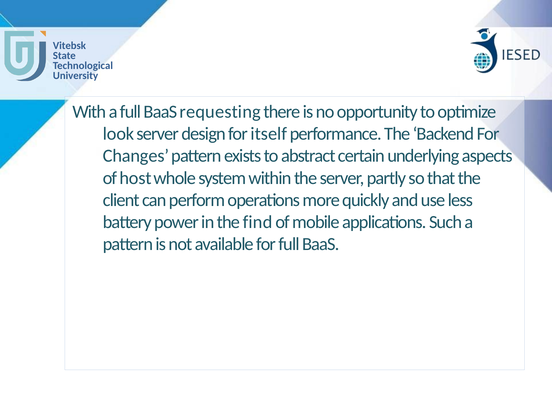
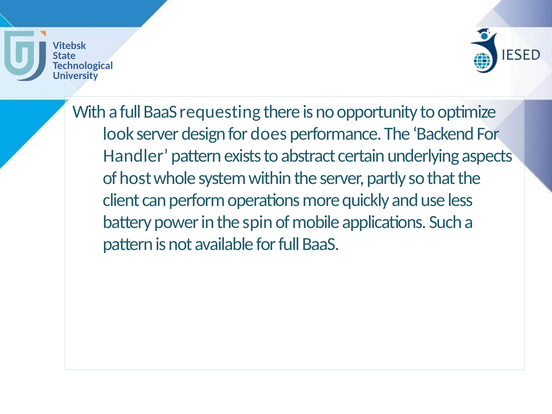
itself: itself -> does (269, 134)
Changes: Changes -> Handler (136, 156)
find: find -> spin (258, 222)
